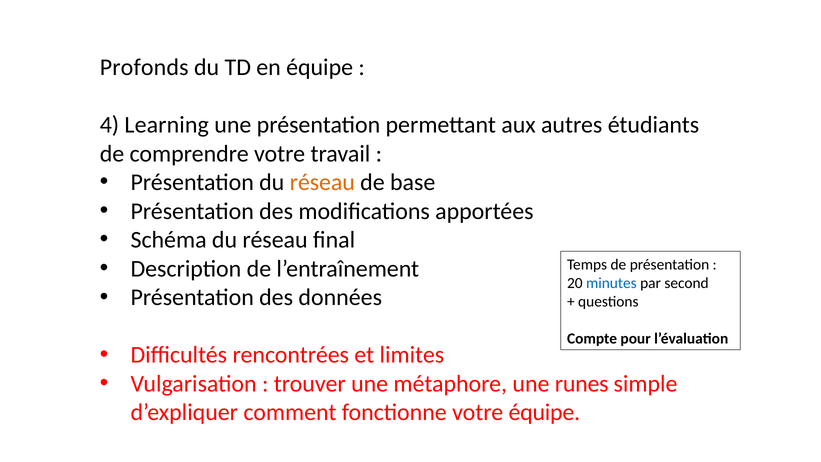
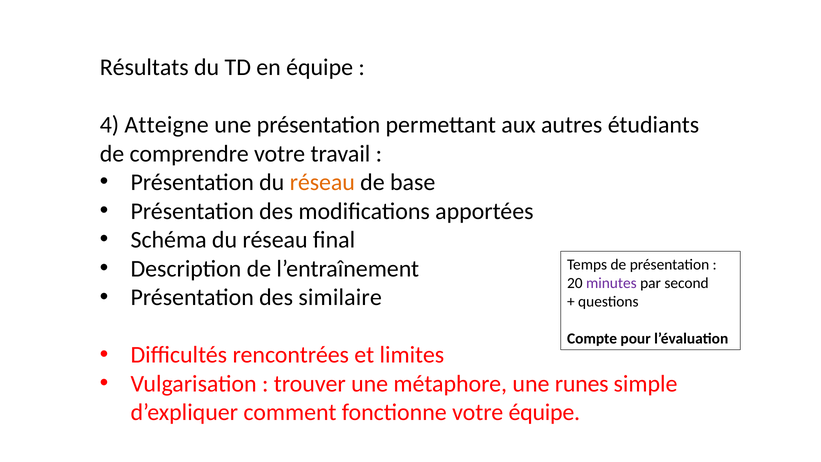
Profonds: Profonds -> Résultats (144, 67)
Learning: Learning -> Atteigne (167, 125)
minutes colour: blue -> purple (611, 283)
données: données -> similaire (340, 297)
